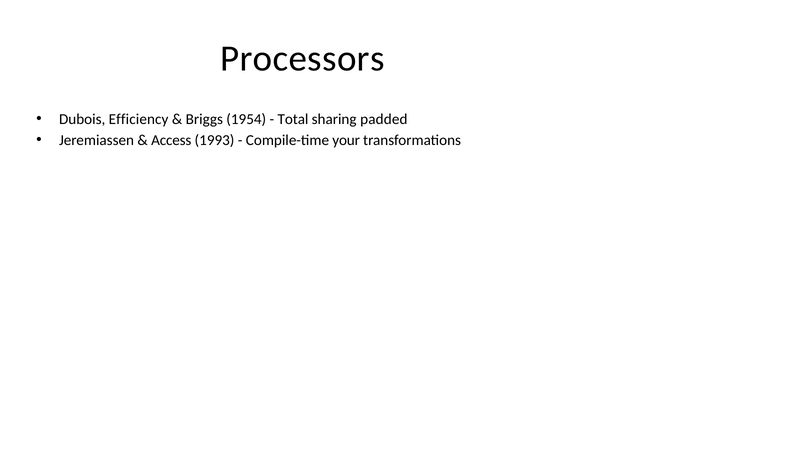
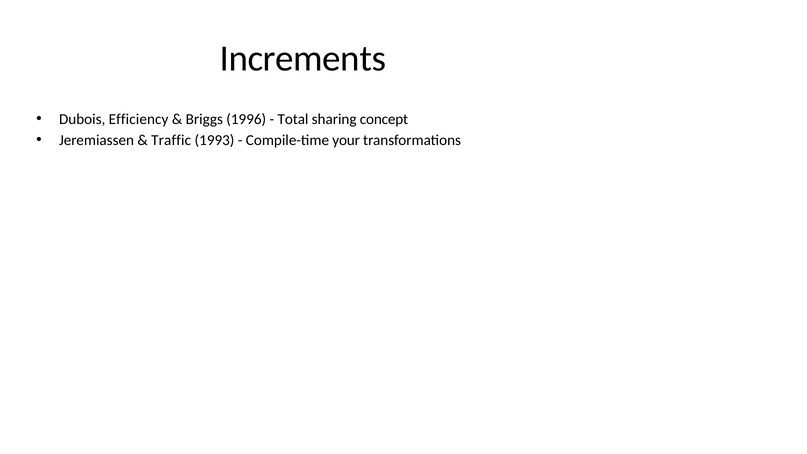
Processors: Processors -> Increments (303, 59)
1954: 1954 -> 1996 (246, 119)
padded: padded -> concept (384, 119)
Access: Access -> Traffic (171, 140)
